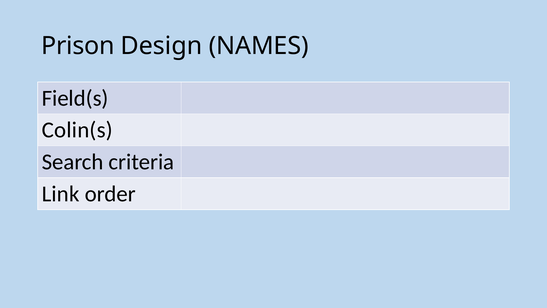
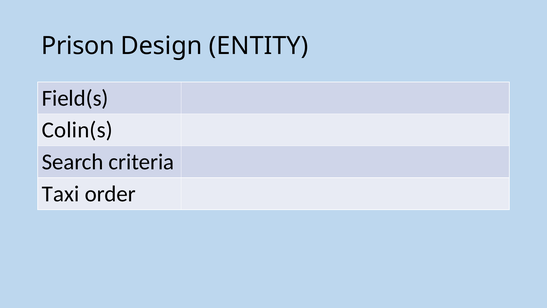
NAMES: NAMES -> ENTITY (259, 46)
Link: Link -> Taxi (61, 194)
